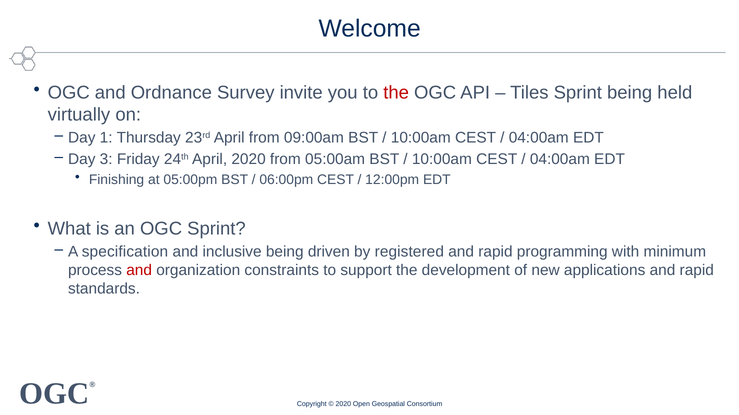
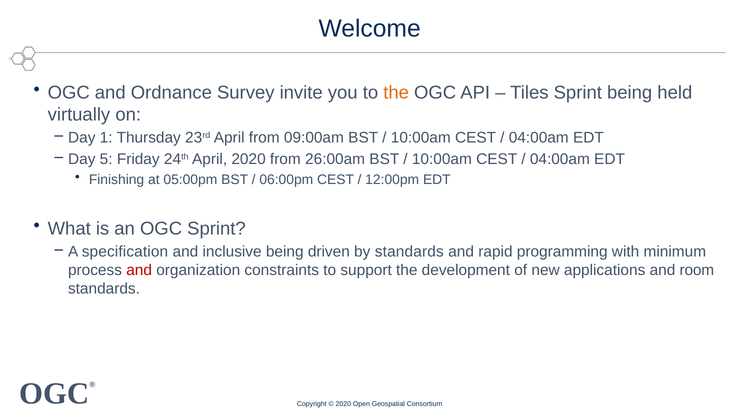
the colour: red -> orange (396, 93)
3: 3 -> 5 (106, 160)
05:00am: 05:00am -> 26:00am (335, 160)
by registered: registered -> standards (409, 252)
applications and rapid: rapid -> room (697, 271)
